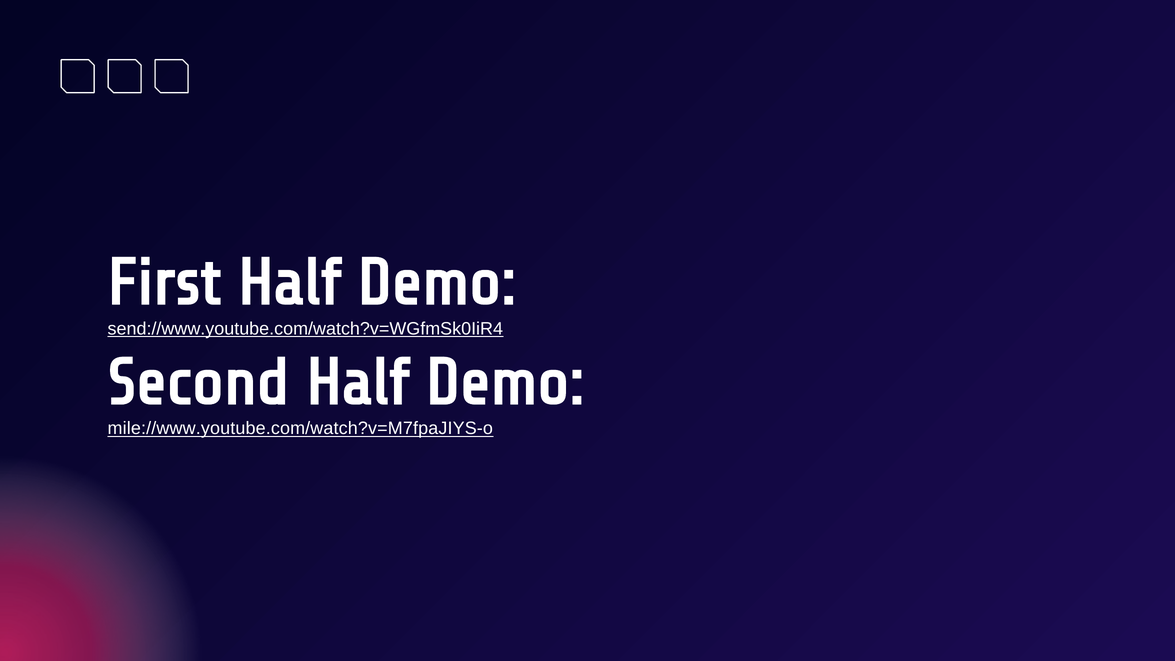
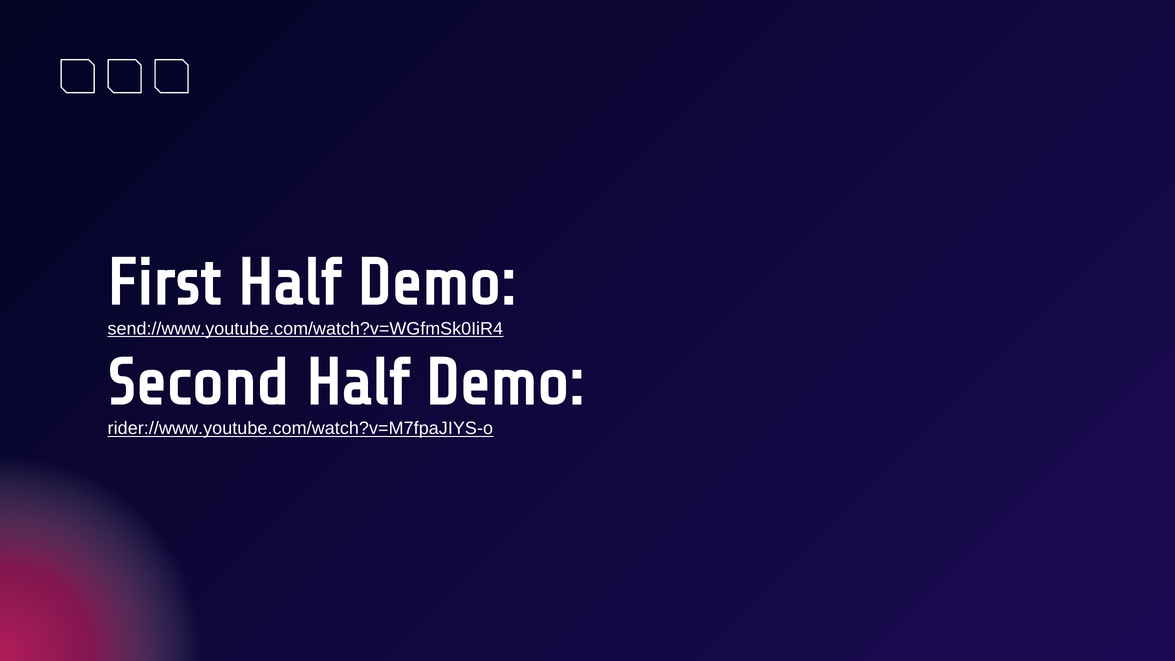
mile://www.youtube.com/watch?v=M7fpaJIYS-o: mile://www.youtube.com/watch?v=M7fpaJIYS-o -> rider://www.youtube.com/watch?v=M7fpaJIYS-o (300, 429)
